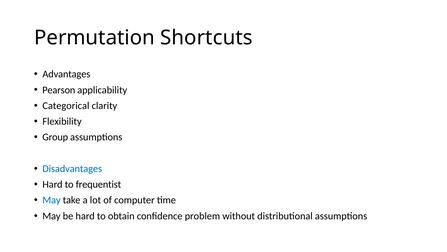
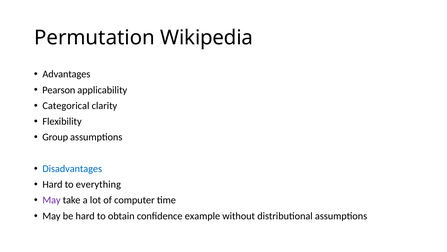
Shortcuts: Shortcuts -> Wikipedia (207, 38)
frequentist: frequentist -> everything (98, 184)
May colour: blue -> purple (52, 200)
problem: problem -> example (202, 216)
